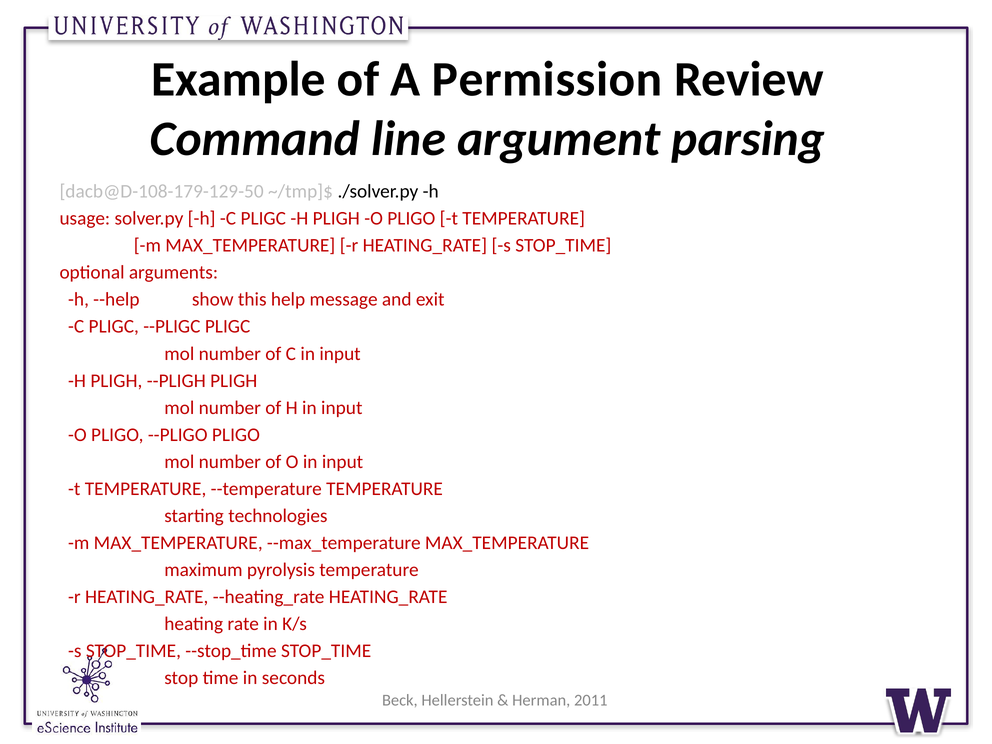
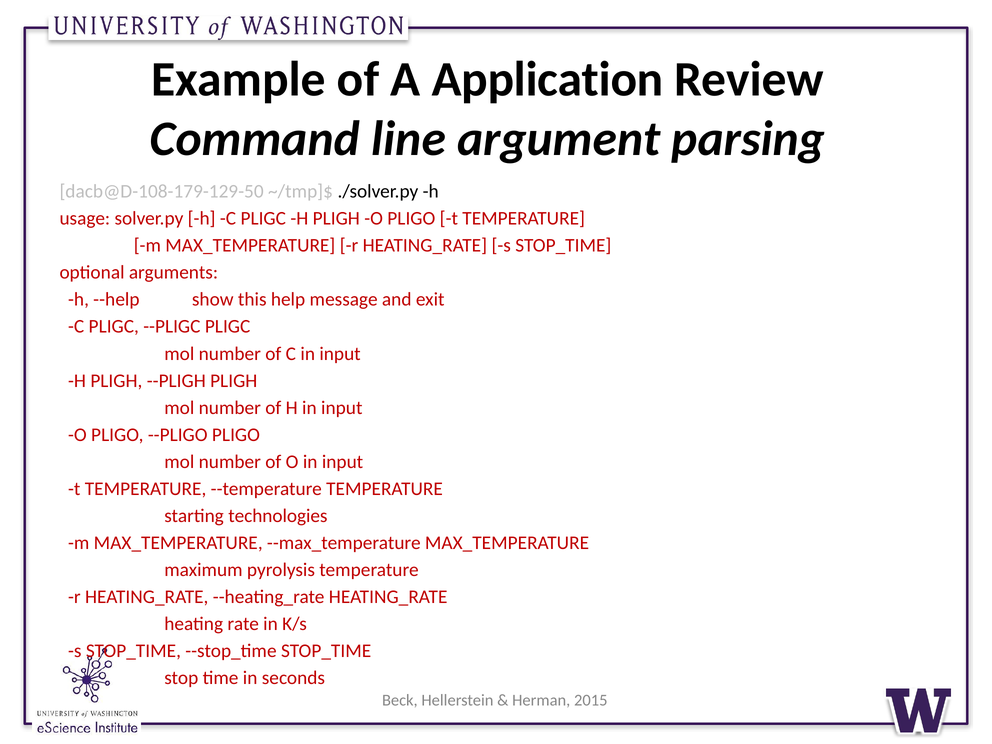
Permission: Permission -> Application (548, 80)
2011: 2011 -> 2015 (591, 701)
